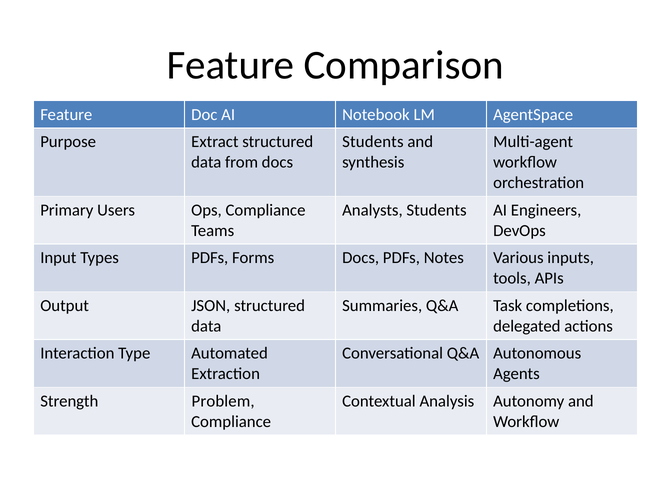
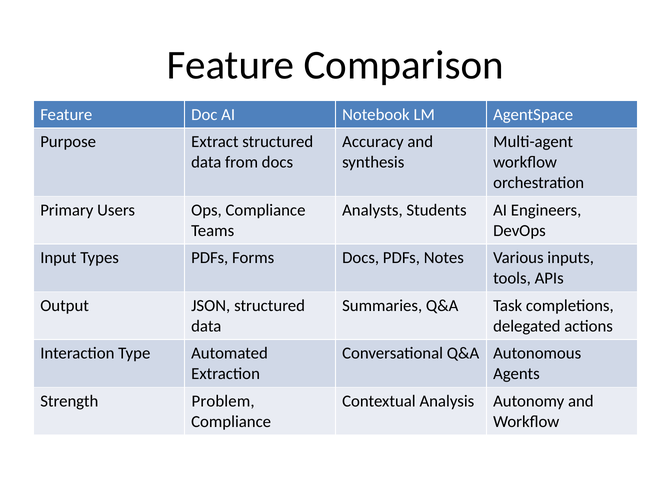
Students: Students -> Accuracy (373, 142)
